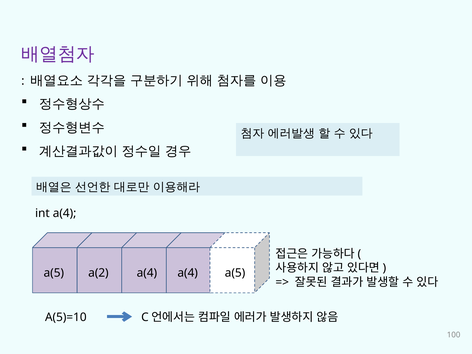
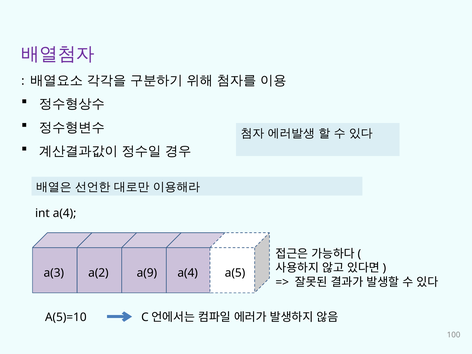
a(5: a(5 -> a(3 (54, 273)
a(2 a(4: a(4 -> a(9 (147, 273)
